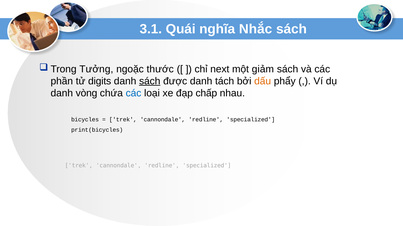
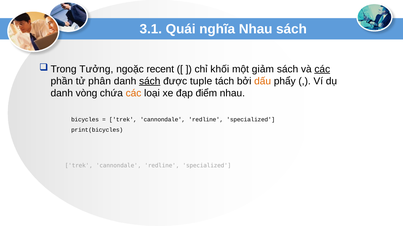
nghĩa Nhắc: Nhắc -> Nhau (256, 29)
thước: thước -> recent (160, 69)
next: next -> khối (220, 69)
các underline: none -> present (322, 69)
digits: digits -> phân (100, 81)
được danh: danh -> tuple (201, 81)
các colour: blue -> orange (134, 93)
chấp: chấp -> điểm (206, 93)
